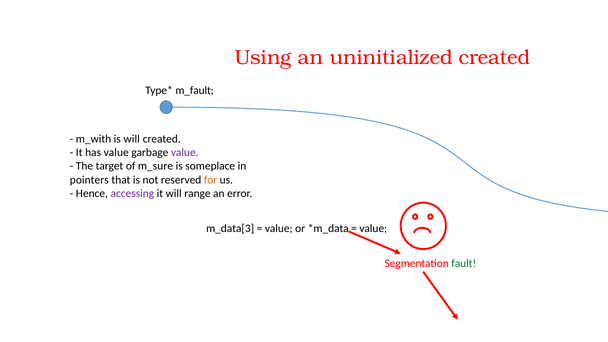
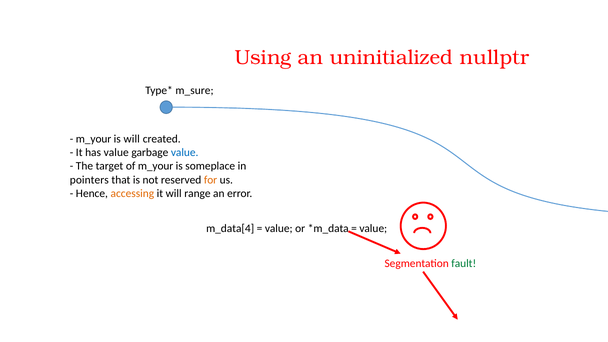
uninitialized created: created -> nullptr (494, 58)
m_fault: m_fault -> m_sure (194, 91)
m_with: m_with -> m_your (94, 139)
value colour: purple -> blue (185, 152)
of m_sure: m_sure -> m_your (156, 166)
accessing colour: purple -> orange (132, 194)
m_data[3: m_data[3 -> m_data[4 (230, 229)
